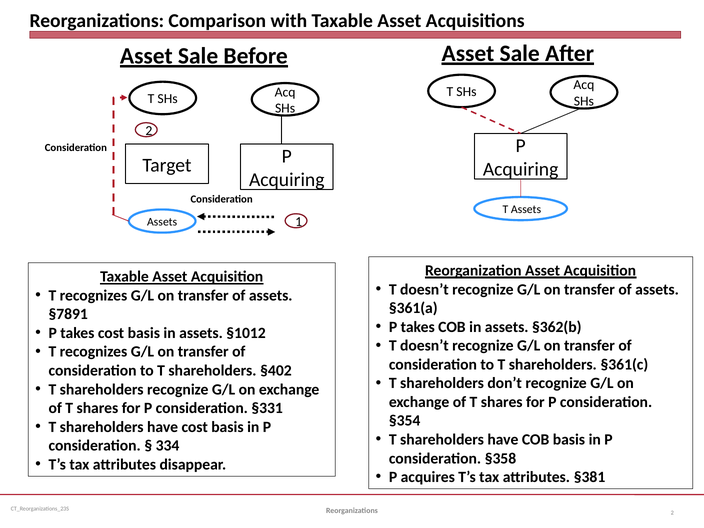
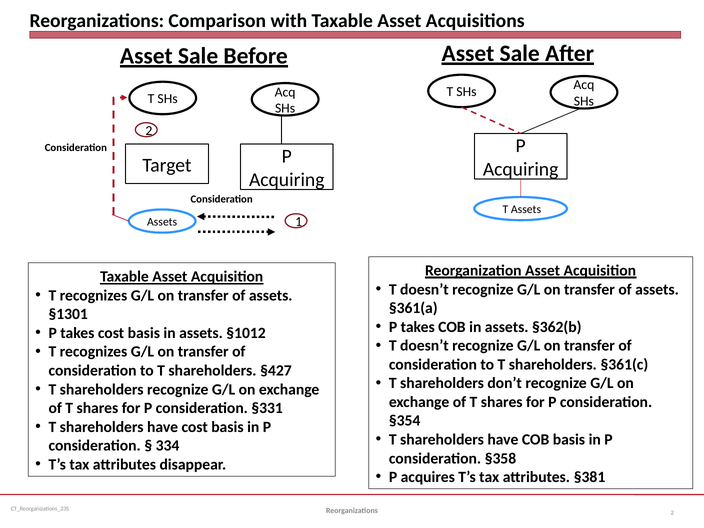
§7891: §7891 -> §1301 (68, 314)
§402: §402 -> §427 (276, 371)
